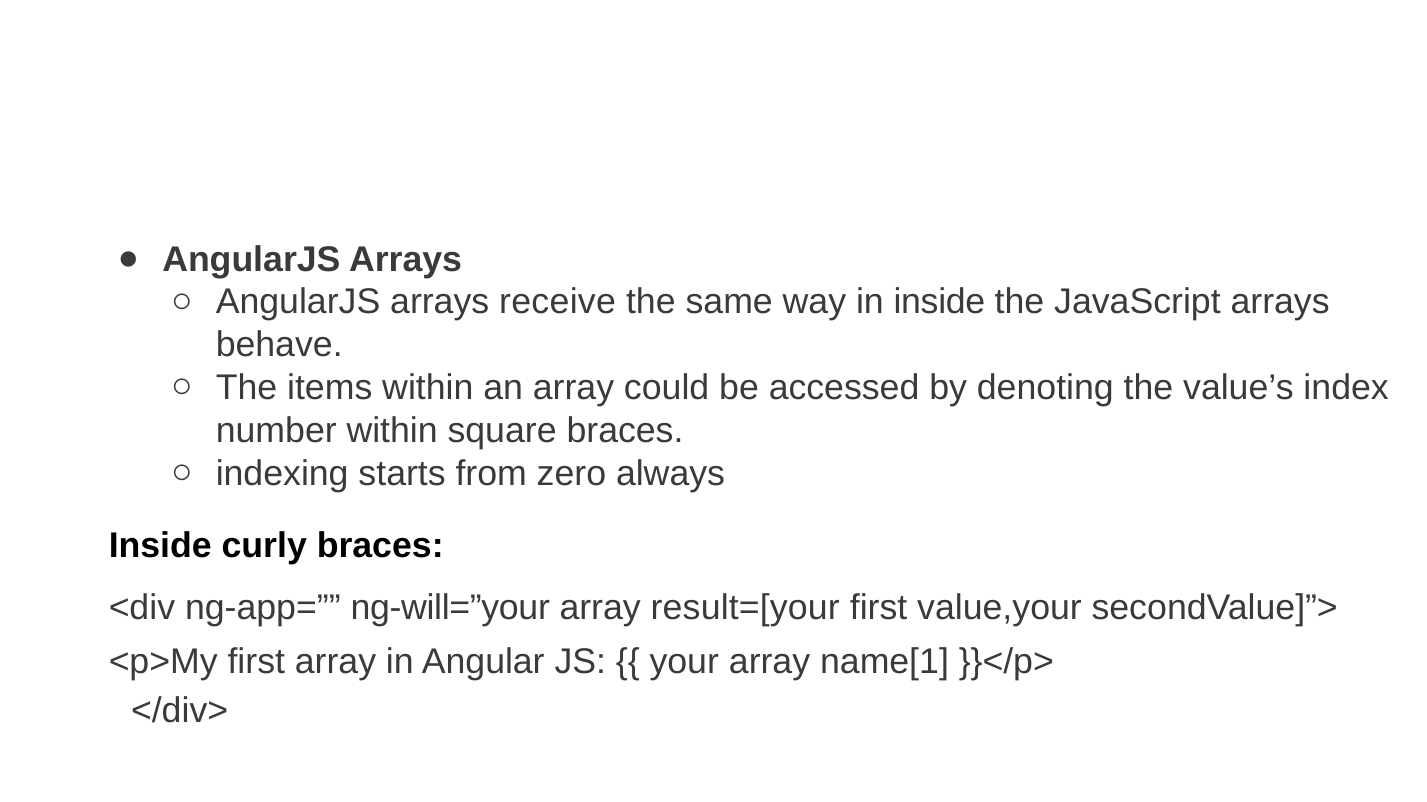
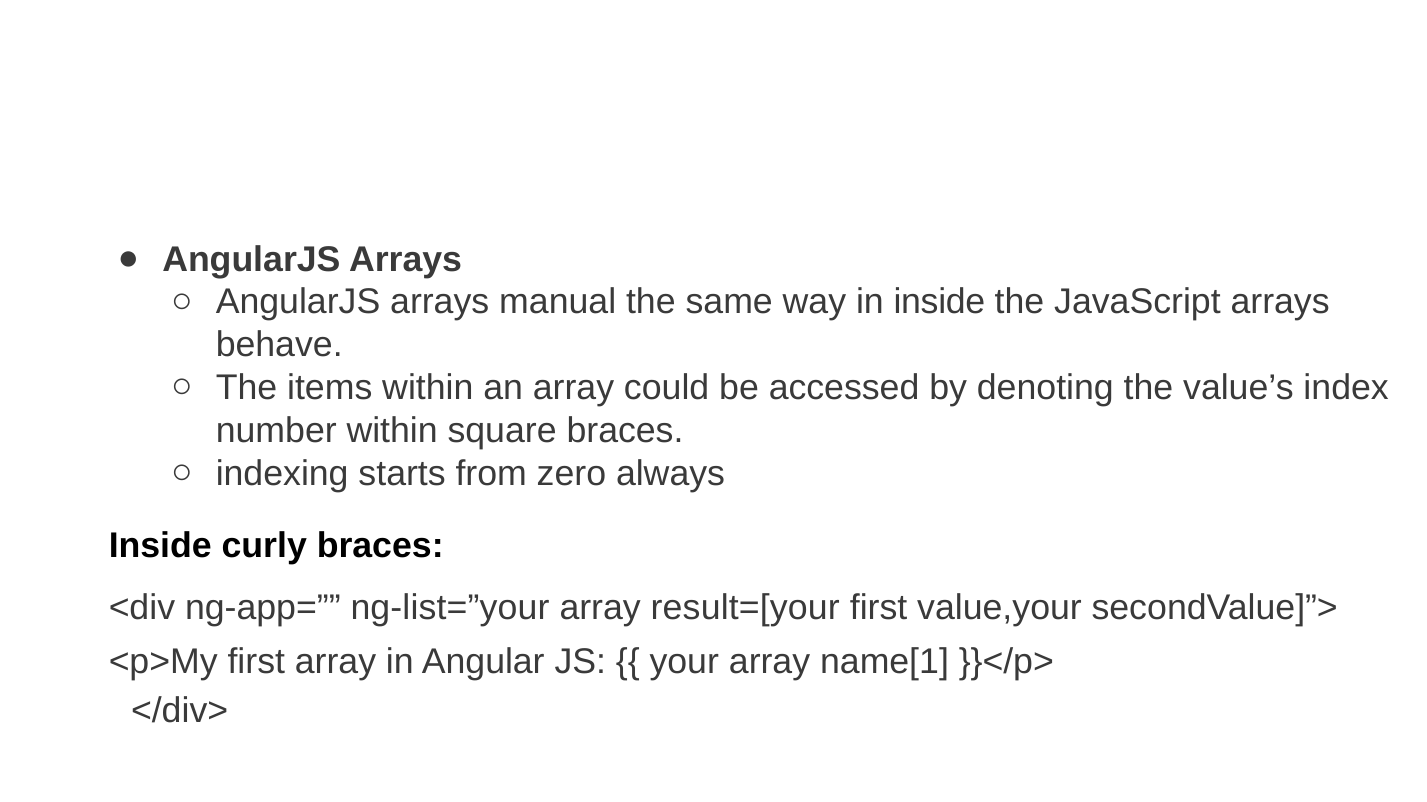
receive: receive -> manual (558, 302)
ng-will=”your: ng-will=”your -> ng-list=”your (450, 608)
